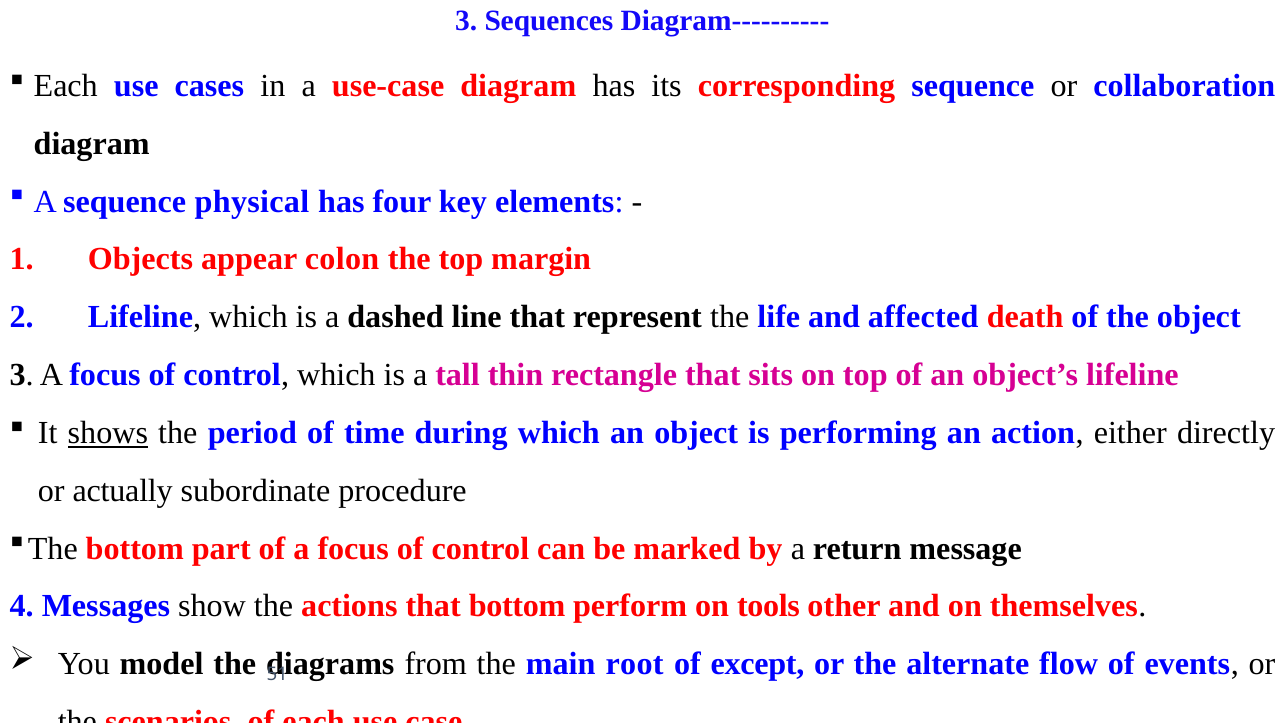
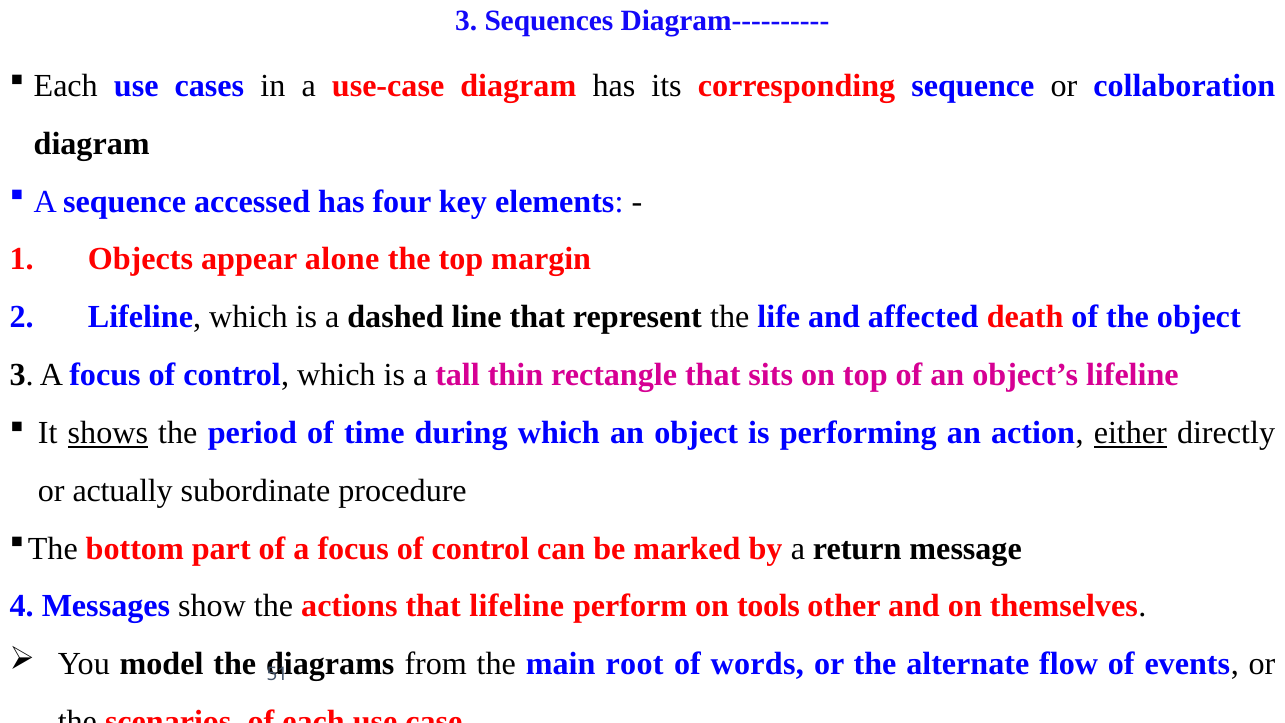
physical: physical -> accessed (252, 201)
colon: colon -> alone (342, 259)
either underline: none -> present (1130, 433)
that bottom: bottom -> lifeline (517, 606)
except: except -> words (757, 664)
